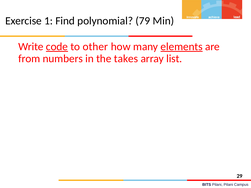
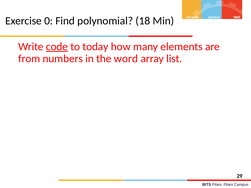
1: 1 -> 0 (49, 21)
79: 79 -> 18 (143, 21)
other: other -> today (95, 47)
elements underline: present -> none (182, 47)
takes: takes -> word (126, 59)
